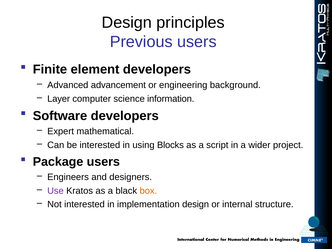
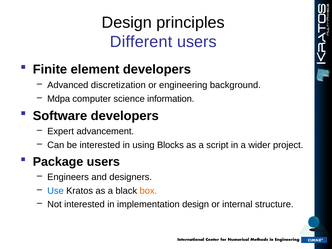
Previous: Previous -> Different (141, 42)
advancement: advancement -> discretization (118, 85)
Layer: Layer -> Mdpa (59, 99)
mathematical: mathematical -> advancement (105, 131)
Use colour: purple -> blue (56, 191)
